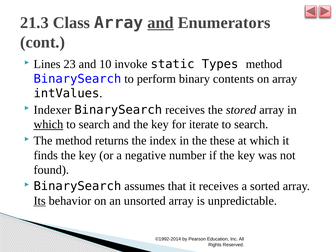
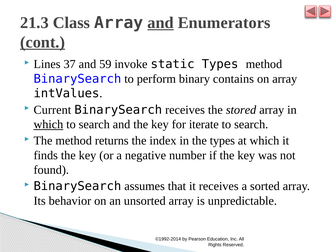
cont underline: none -> present (43, 42)
23: 23 -> 37 (70, 64)
10: 10 -> 59 (105, 64)
contents: contents -> contains (233, 79)
Indexer: Indexer -> Current (52, 110)
the these: these -> types (222, 141)
Its underline: present -> none (40, 201)
